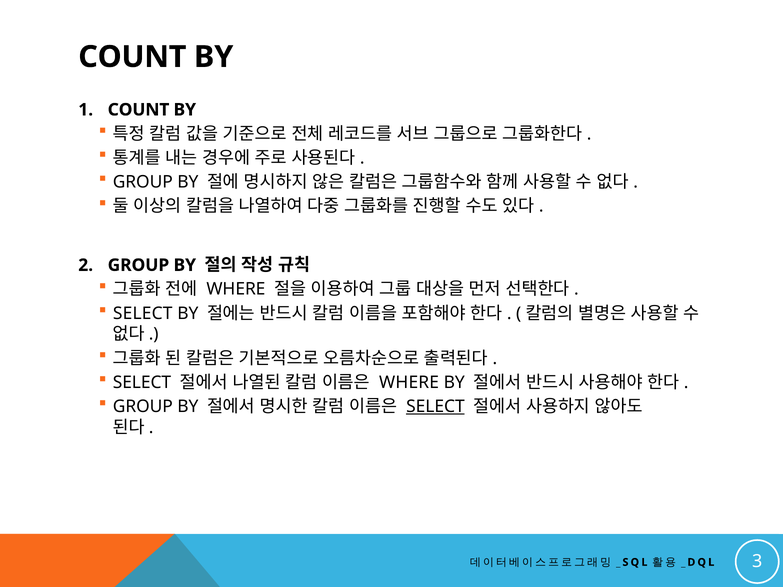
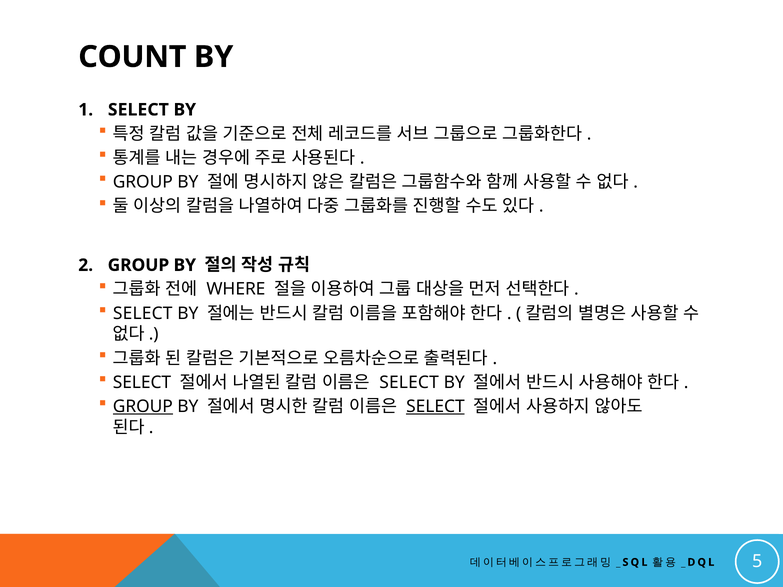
COUNT: COUNT -> SELECT (138, 110)
WHERE: WHERE -> SELECT (409, 383)
GROUP underline: none -> present (143, 407)
3: 3 -> 5 (757, 562)
